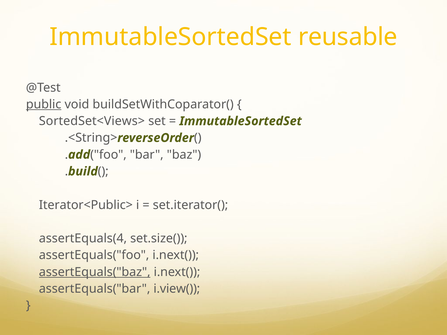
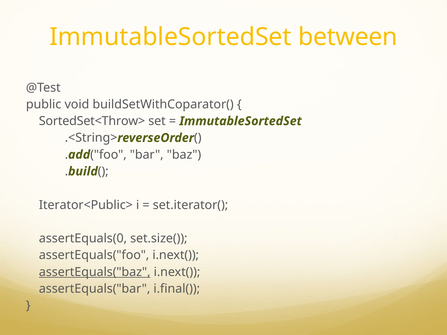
reusable: reusable -> between (348, 37)
public underline: present -> none (44, 104)
SortedSet<Views>: SortedSet<Views> -> SortedSet<Throw> (92, 121)
assertEquals(4: assertEquals(4 -> assertEquals(0 (83, 239)
i.view(: i.view( -> i.final( (177, 289)
